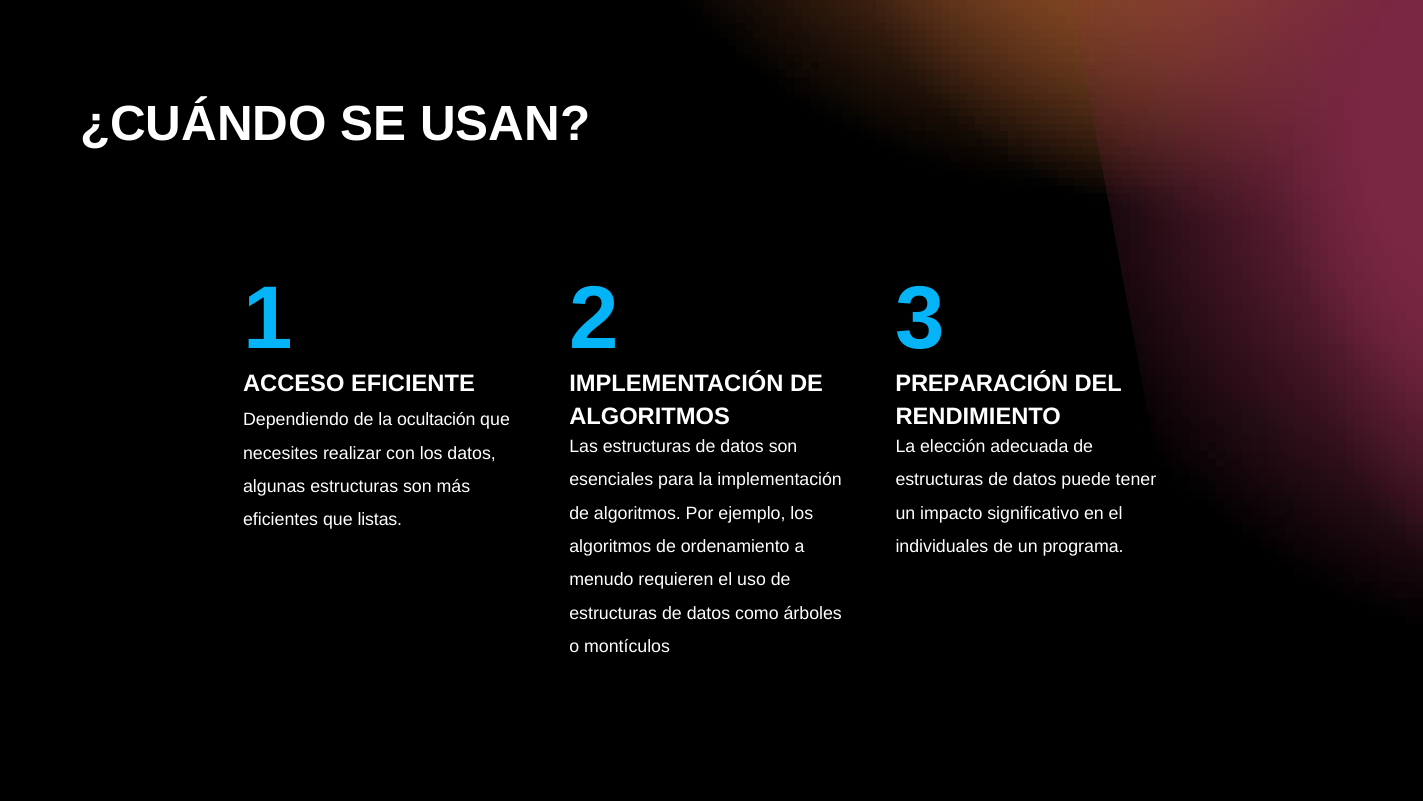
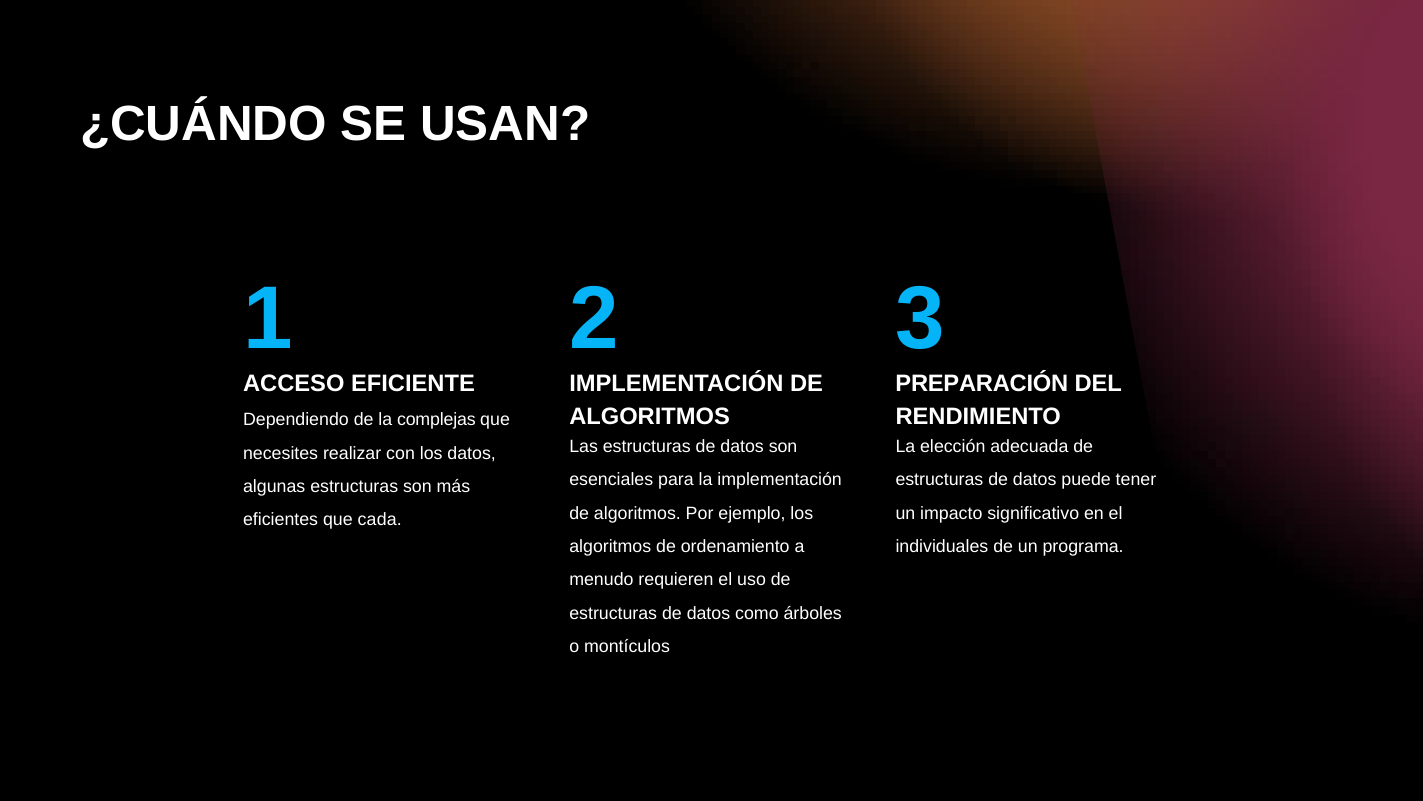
ocultación: ocultación -> complejas (436, 420)
listas: listas -> cada (380, 520)
